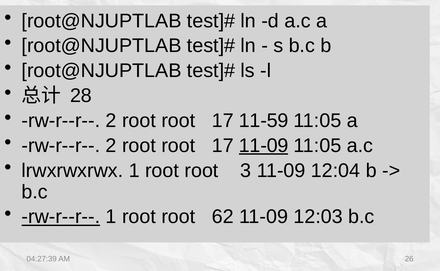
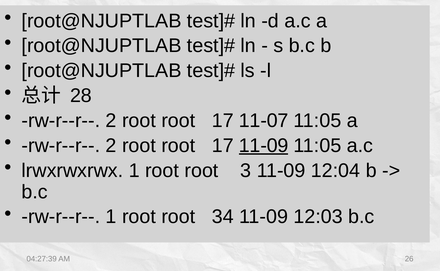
11-59: 11-59 -> 11-07 (264, 121)
rw-r--r-- underline: present -> none (61, 217)
62: 62 -> 34 (223, 217)
